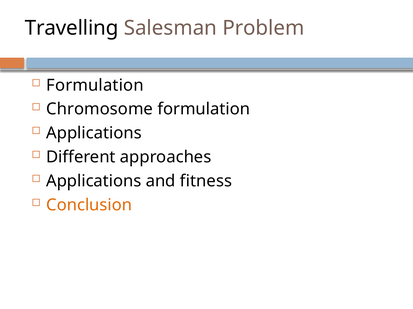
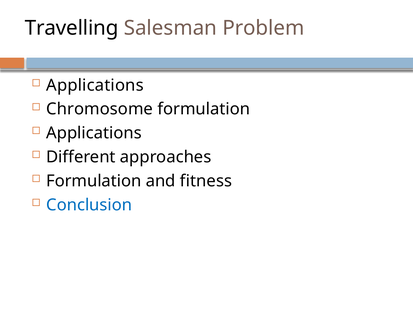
Formulation: Formulation -> Applications (95, 85)
Applications: Applications -> Formulation (94, 181)
Conclusion colour: orange -> blue (89, 205)
